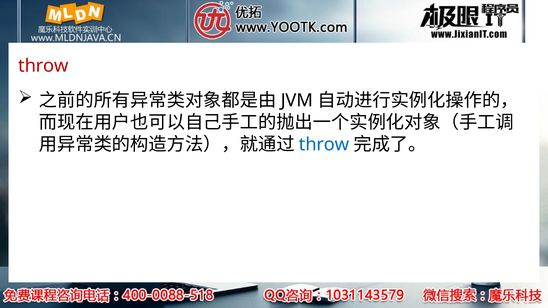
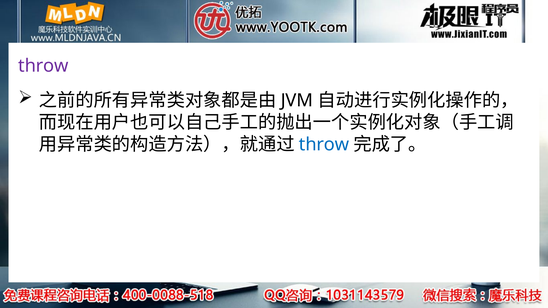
throw colour: red -> purple (43, 66)
